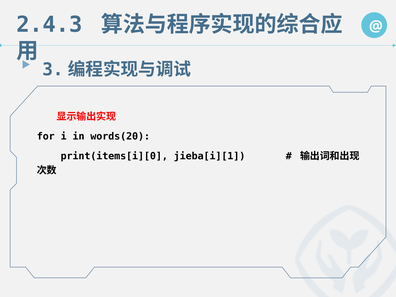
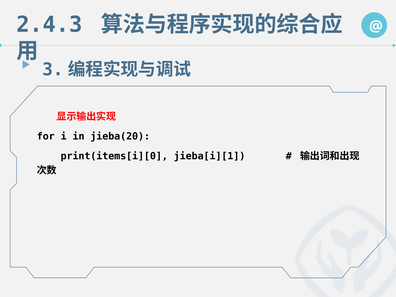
words(20: words(20 -> jieba(20 (120, 136)
